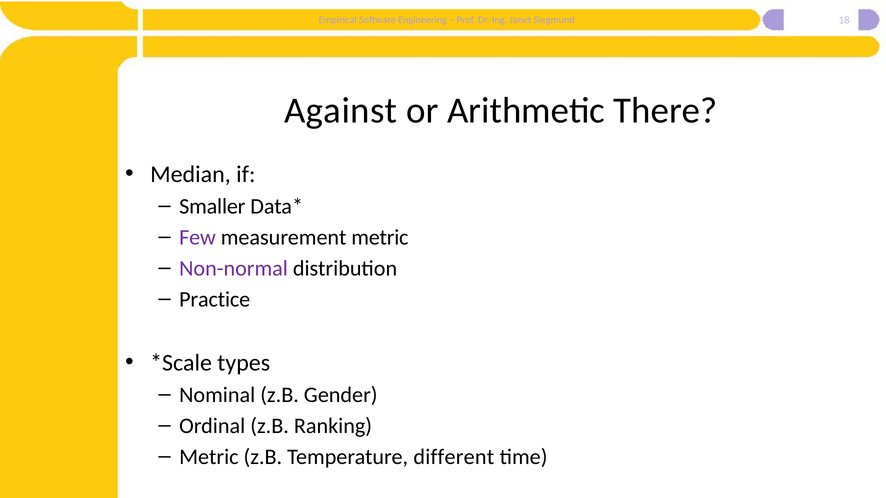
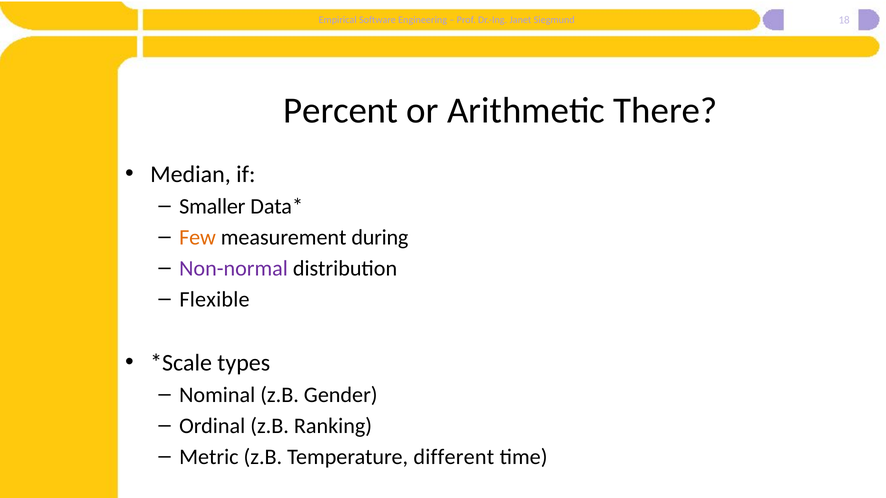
Against: Against -> Percent (341, 110)
Few colour: purple -> orange (198, 237)
measurement metric: metric -> during (380, 237)
Practice: Practice -> Flexible (215, 299)
